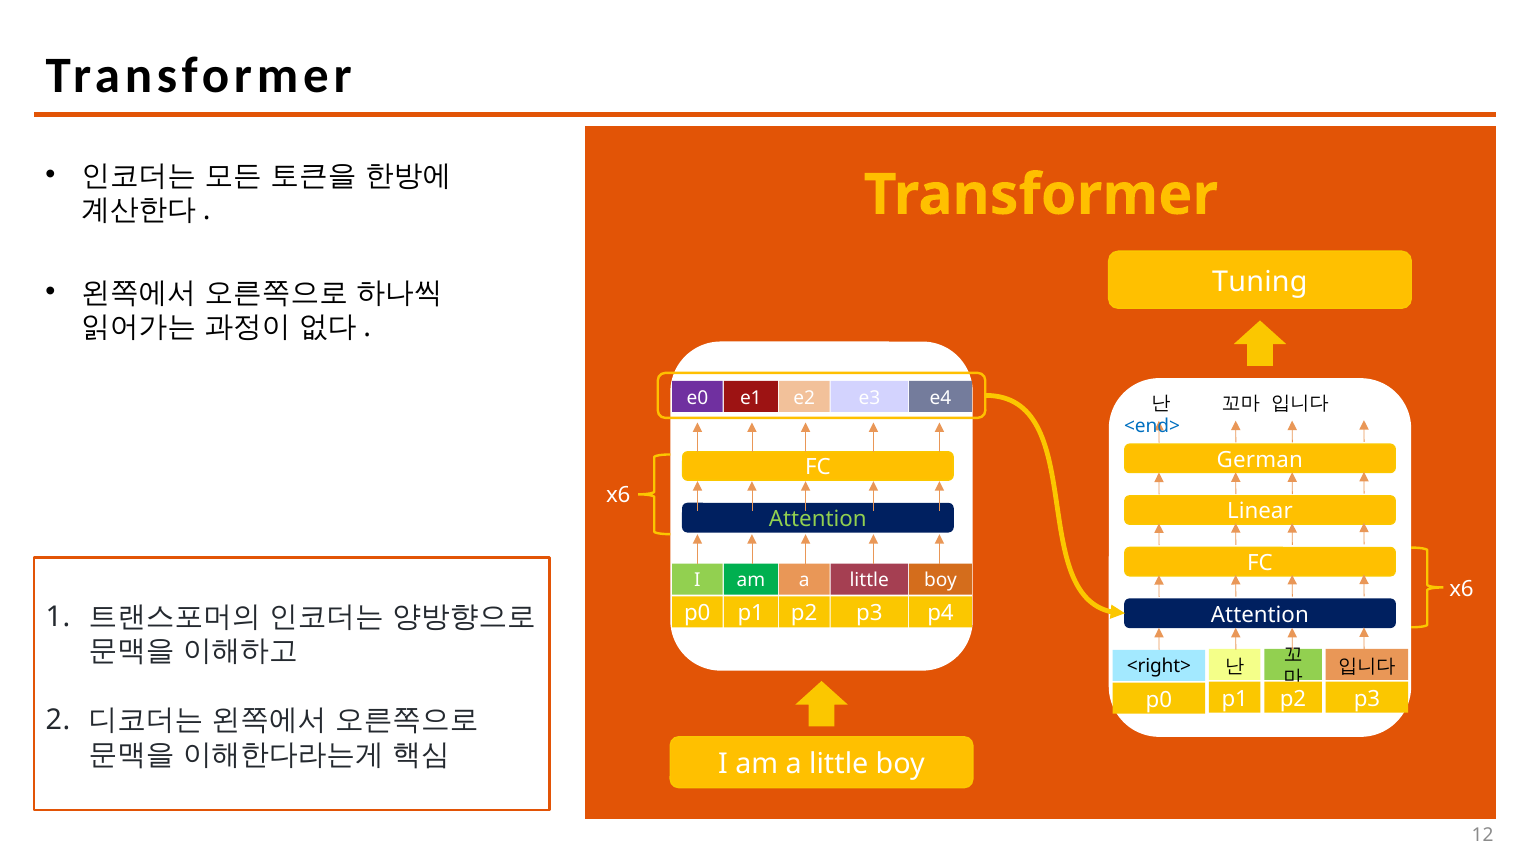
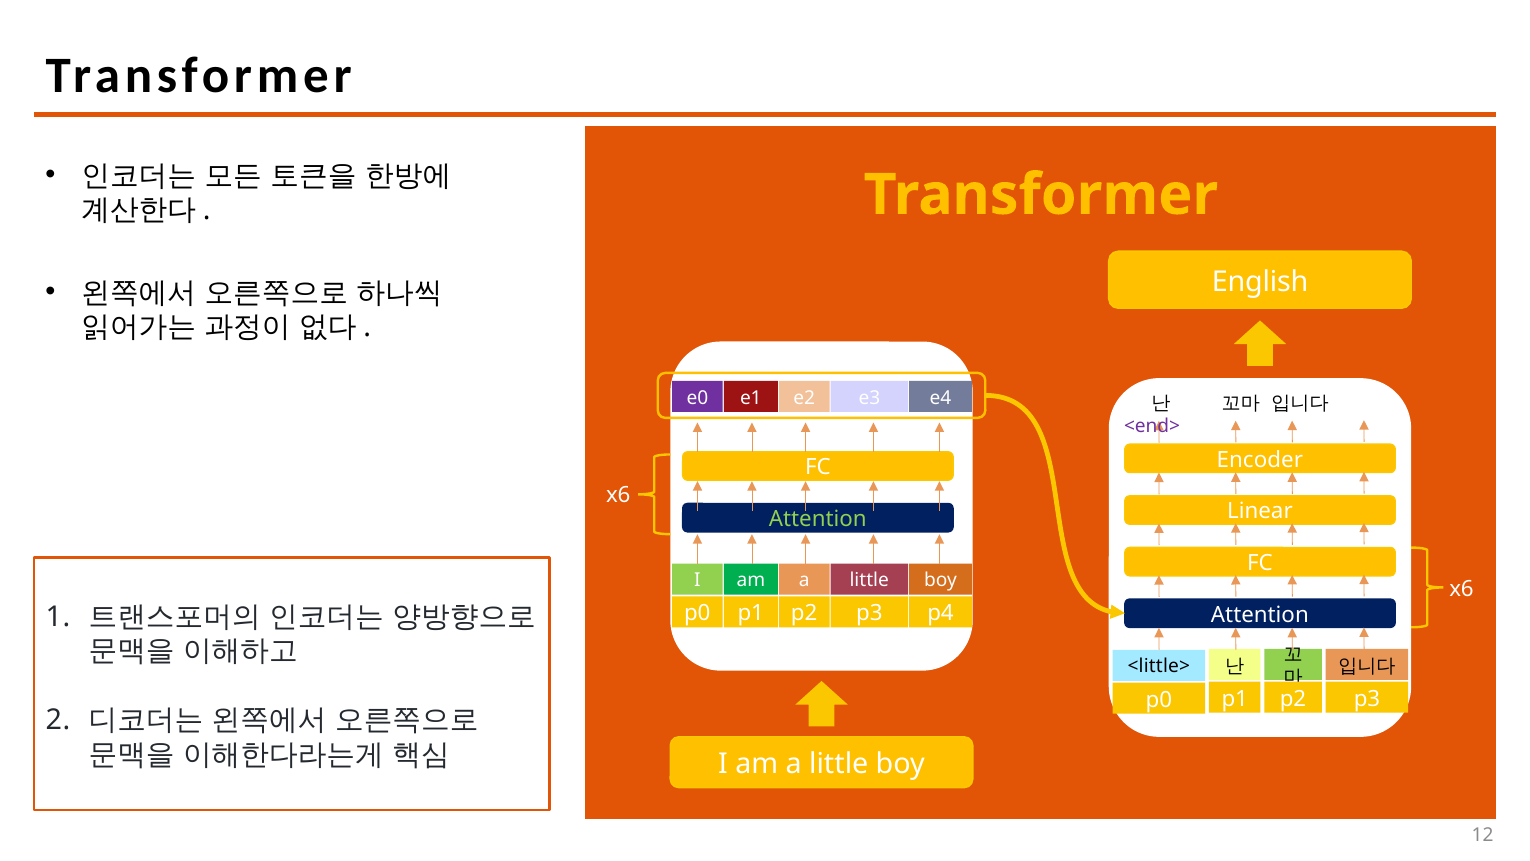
Tuning: Tuning -> English (1260, 282)
<end> colour: blue -> purple (1152, 426)
German: German -> Encoder (1260, 460)
<right>: <right> -> <little> (1159, 666)
